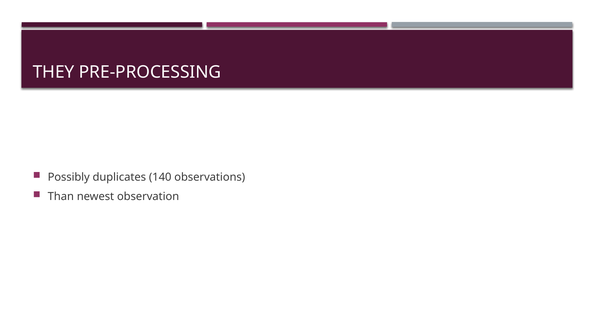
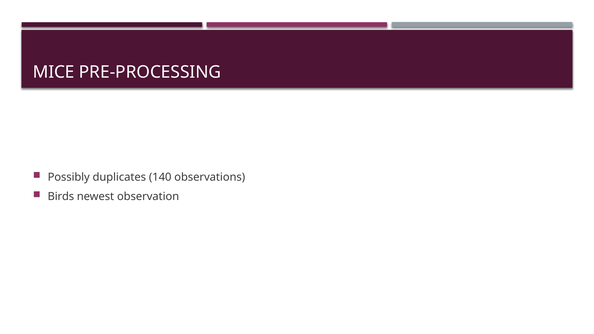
THEY: THEY -> MICE (54, 72)
Than: Than -> Birds (61, 197)
